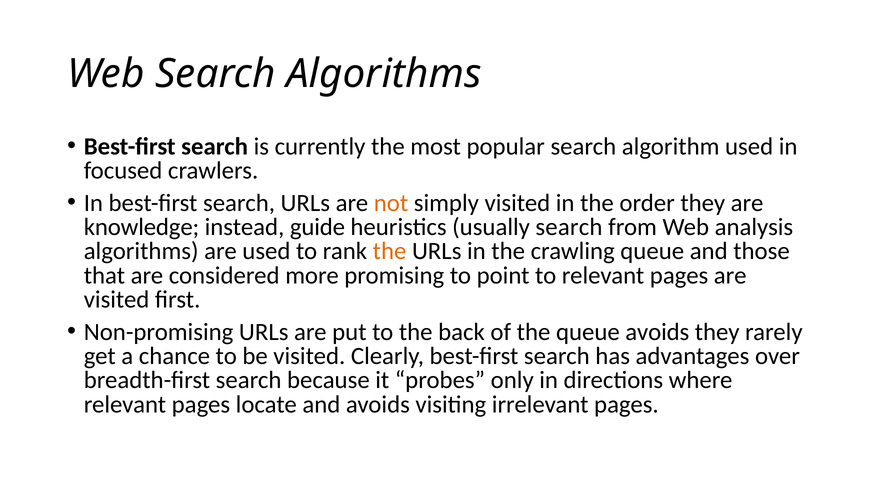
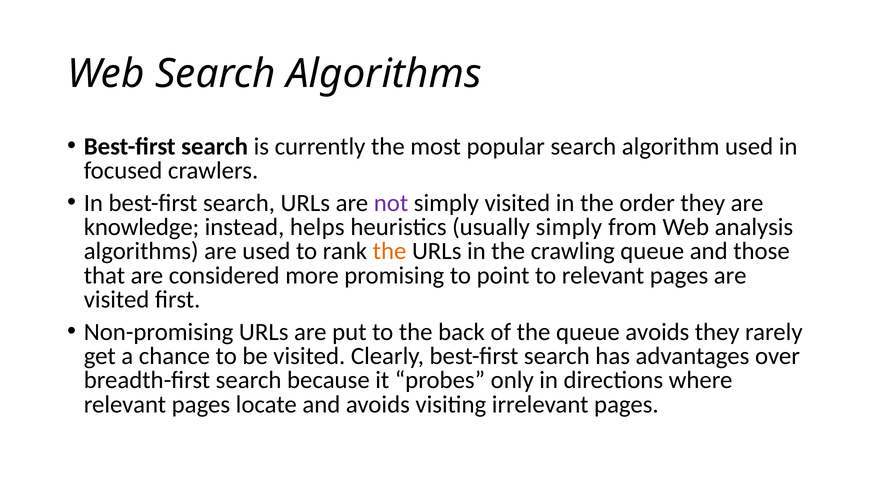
not colour: orange -> purple (391, 203)
guide: guide -> helps (317, 227)
usually search: search -> simply (569, 227)
